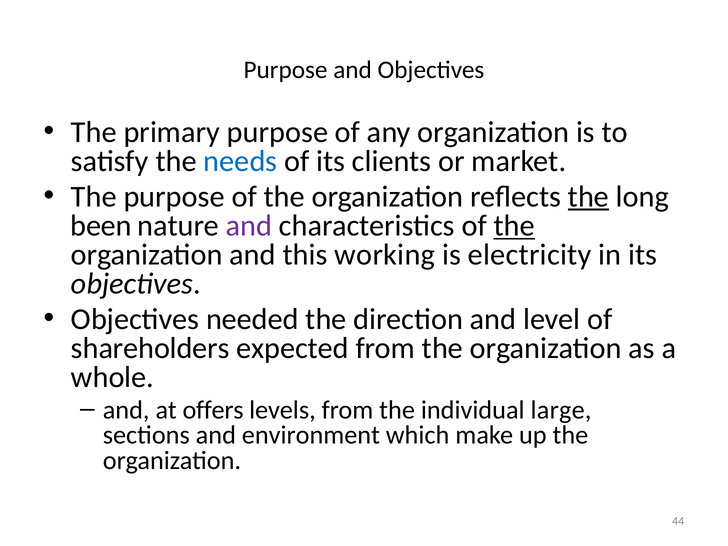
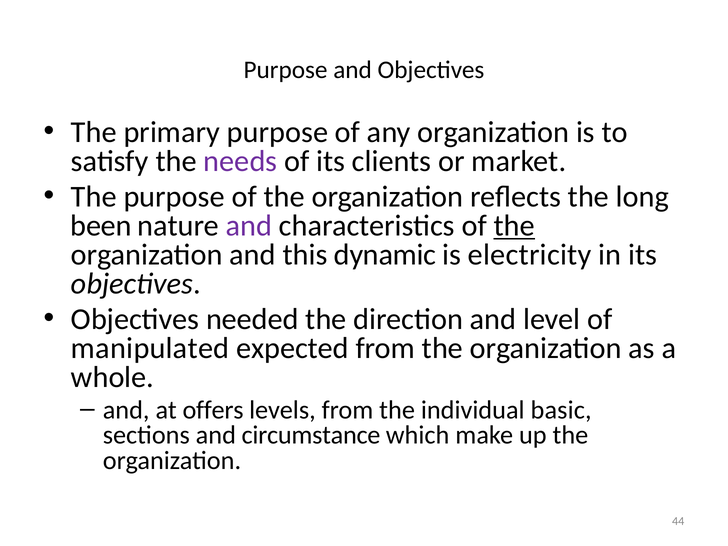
needs colour: blue -> purple (240, 161)
the underline: present -> none (588, 197)
working: working -> dynamic (385, 255)
shareholders: shareholders -> manipulated (150, 348)
large: large -> basic (561, 410)
environment: environment -> circumstance (311, 435)
